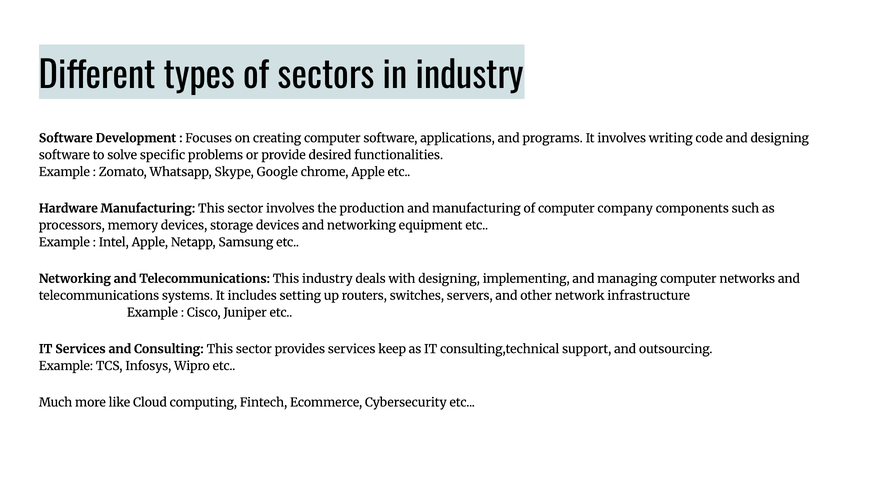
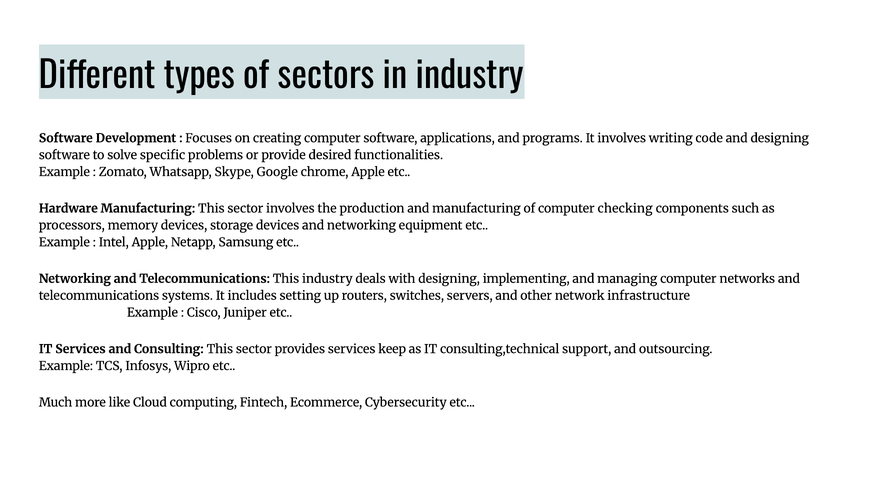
company: company -> checking (625, 208)
